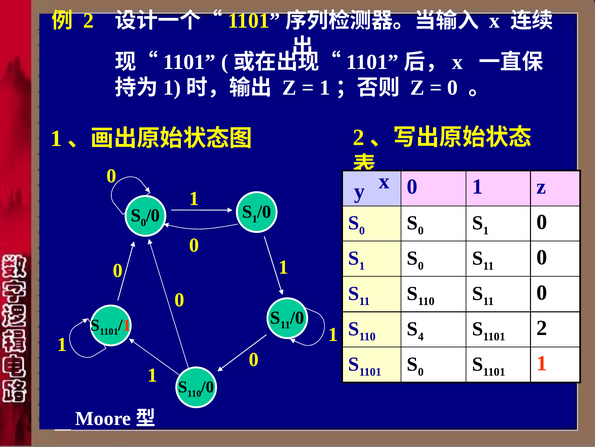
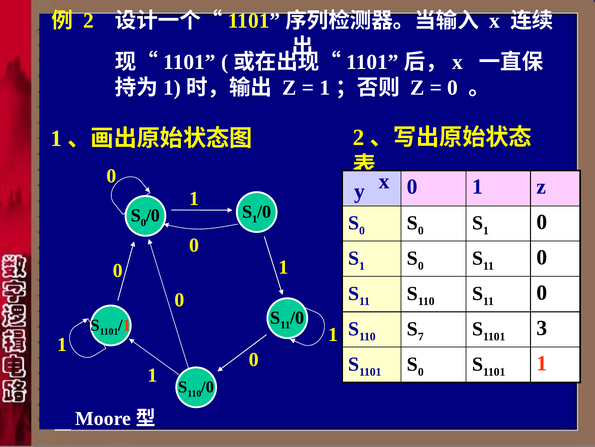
4: 4 -> 7 (421, 336)
2: 2 -> 3 (542, 327)
